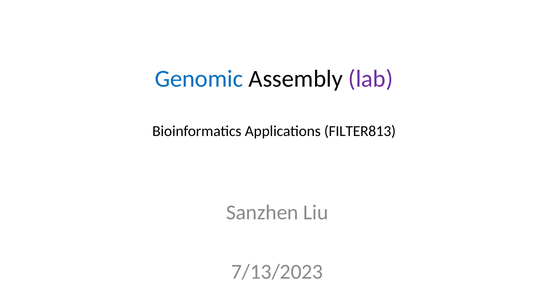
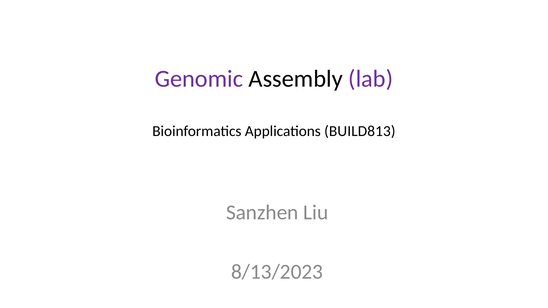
Genomic colour: blue -> purple (199, 79)
FILTER813: FILTER813 -> BUILD813 (360, 131)
7/13/2023: 7/13/2023 -> 8/13/2023 (277, 272)
